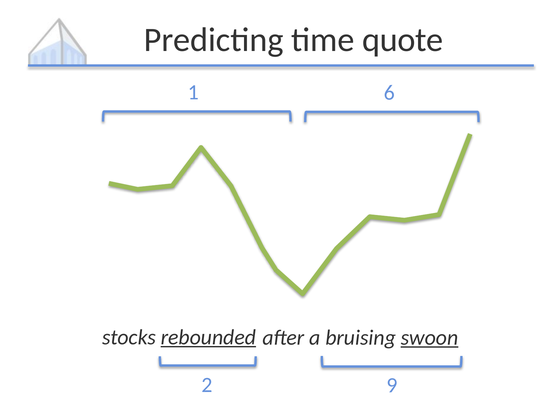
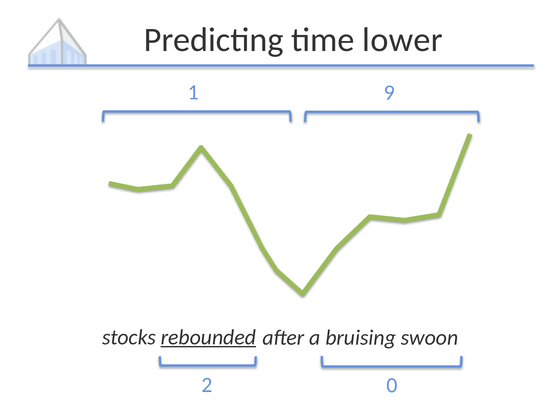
quote: quote -> lower (402, 40)
6: 6 -> 9 (389, 93)
swoon underline: present -> none (430, 338)
9: 9 -> 0 (392, 385)
